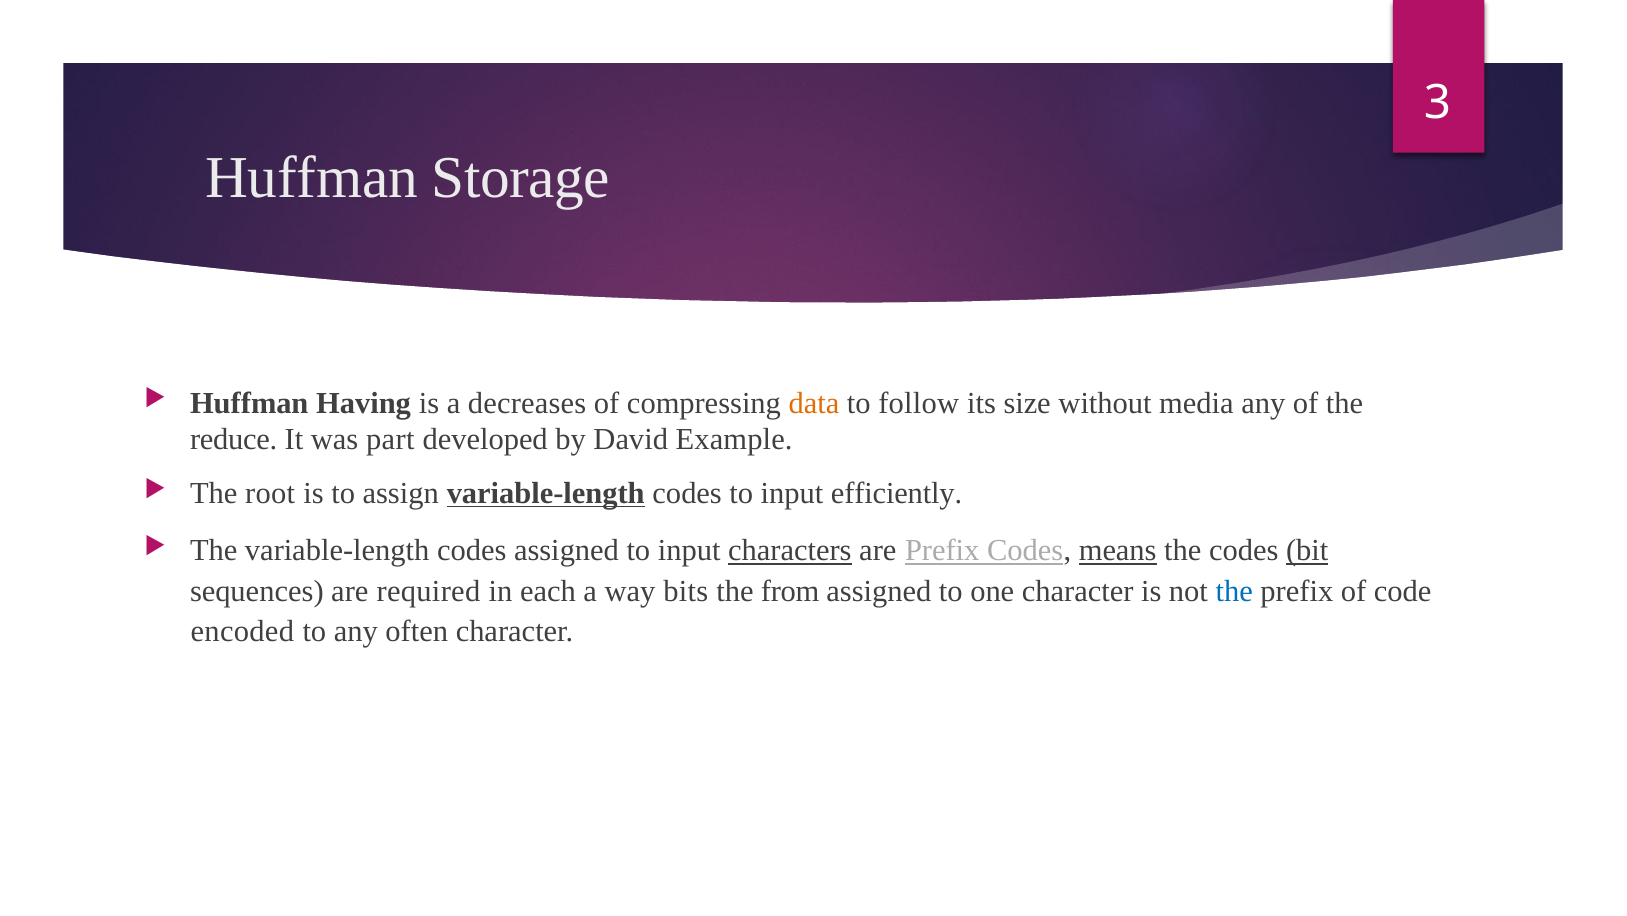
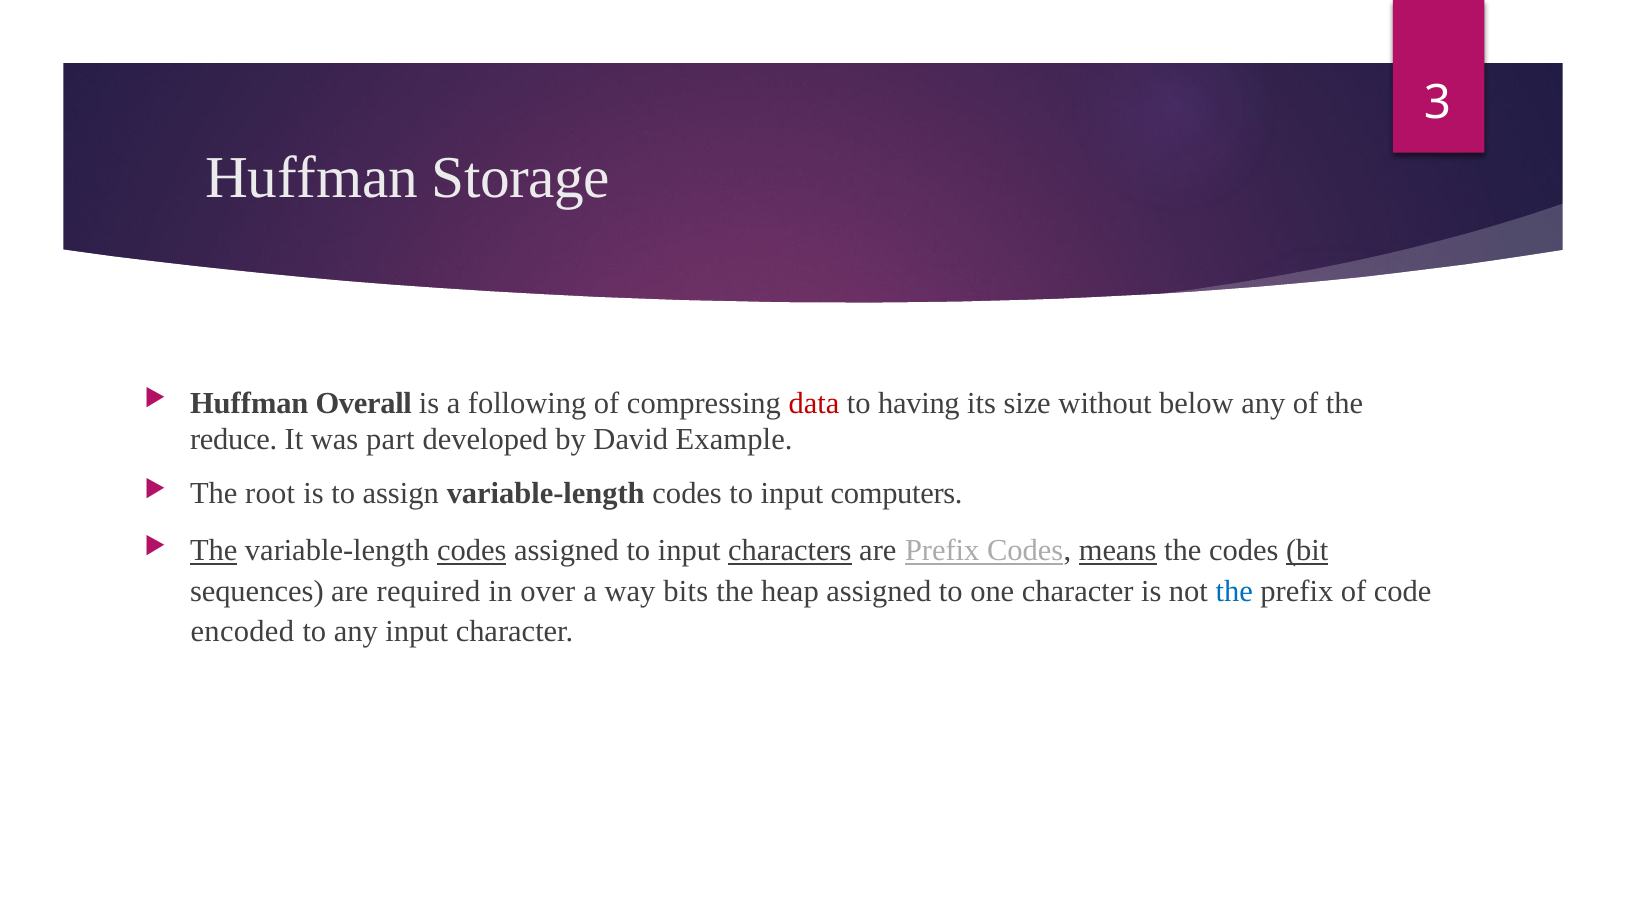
Having: Having -> Overall (364, 403)
decreases: decreases -> following (527, 403)
data colour: orange -> red (814, 403)
follow: follow -> having (919, 403)
media: media -> below (1196, 403)
variable-length underline: present -> none (546, 493)
efficiently: efficiently -> computers (897, 493)
The underline: none -> present (214, 550)
codes underline: none -> present (472, 550)
each: each -> over (548, 591)
from: from -> heap (790, 591)
any often: often -> input (417, 631)
